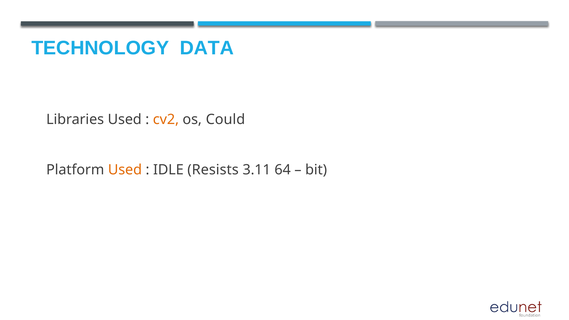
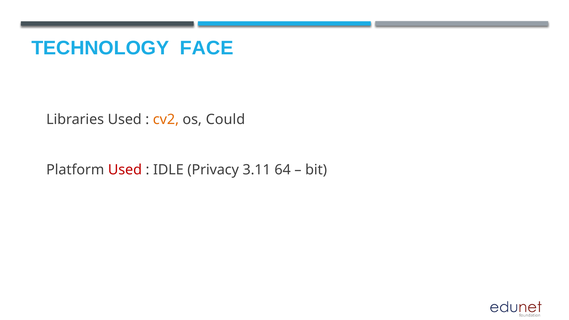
DATA: DATA -> FACE (207, 48)
Used colour: orange -> red (125, 170)
Resists: Resists -> Privacy (213, 170)
